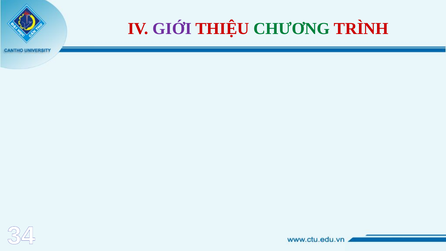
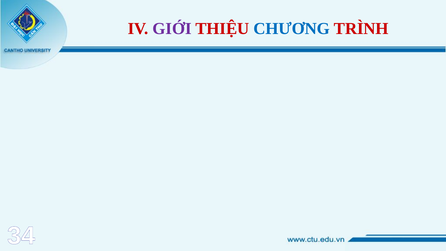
CHƯƠNG colour: green -> blue (292, 29)
